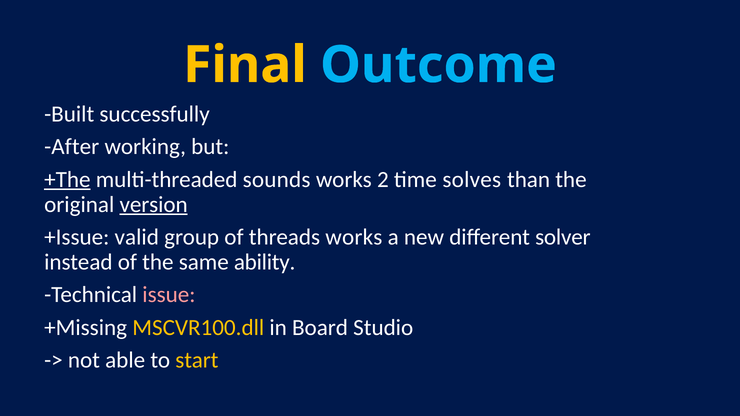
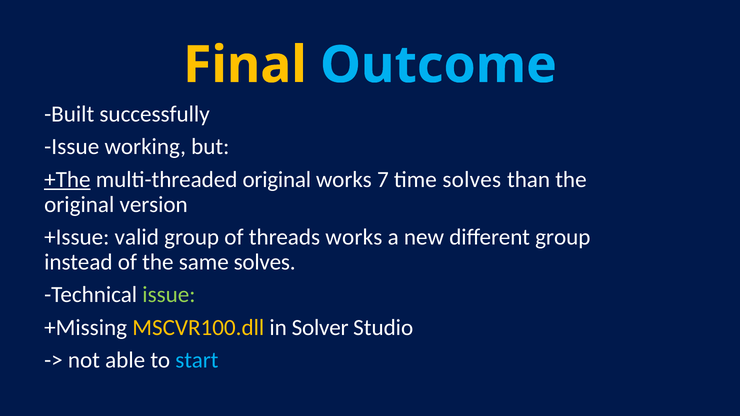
After: After -> Issue (72, 147)
multi-threaded sounds: sounds -> original (277, 180)
2: 2 -> 7 (383, 180)
version underline: present -> none (154, 205)
different solver: solver -> group (563, 237)
same ability: ability -> solves (265, 262)
issue colour: pink -> light green (169, 295)
Board: Board -> Solver (320, 328)
start colour: yellow -> light blue (197, 360)
